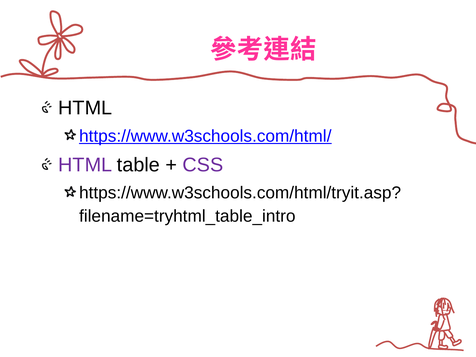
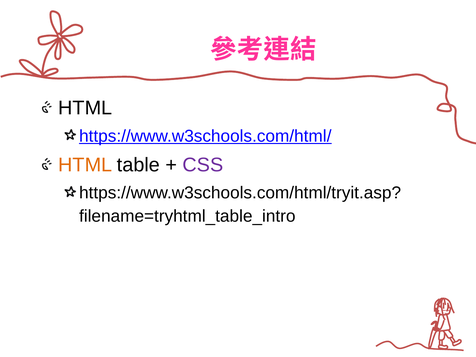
HTML colour: purple -> orange (85, 165)
